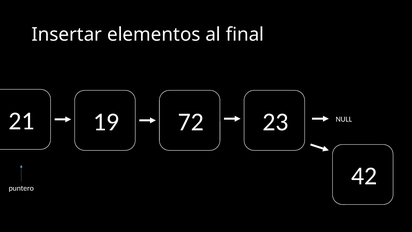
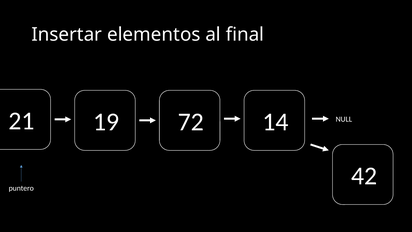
23: 23 -> 14 (276, 122)
